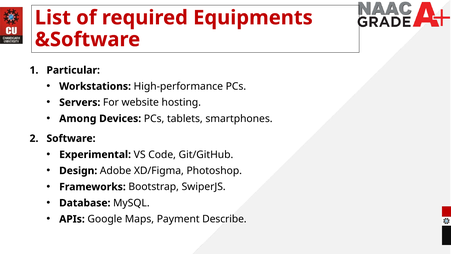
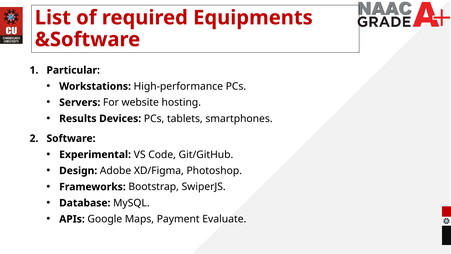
Among: Among -> Results (78, 118)
Describe: Describe -> Evaluate (224, 219)
